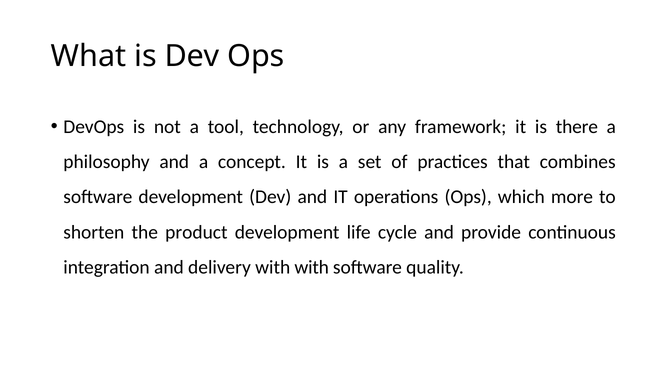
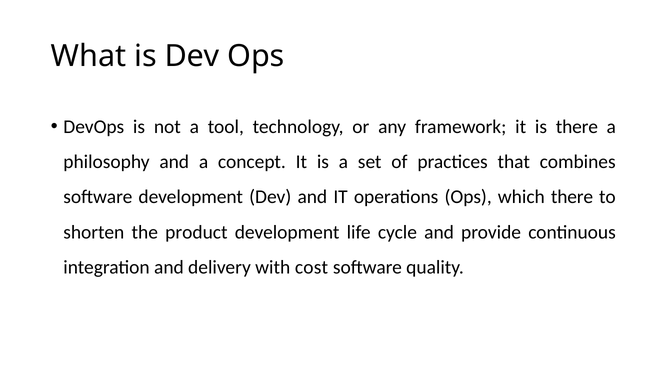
which more: more -> there (572, 197)
with with: with -> cost (312, 267)
